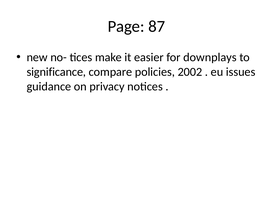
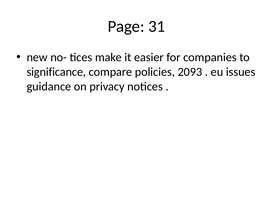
87: 87 -> 31 (157, 26)
downplays: downplays -> companies (210, 57)
2002: 2002 -> 2093 (190, 72)
